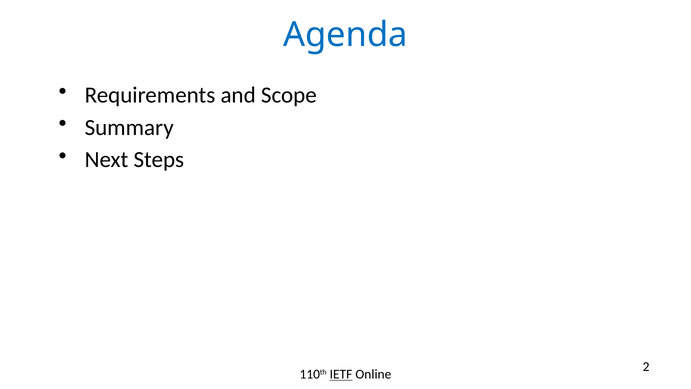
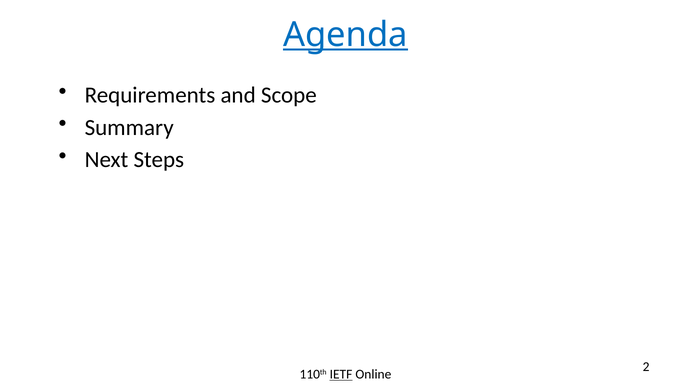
Agenda underline: none -> present (345, 35)
